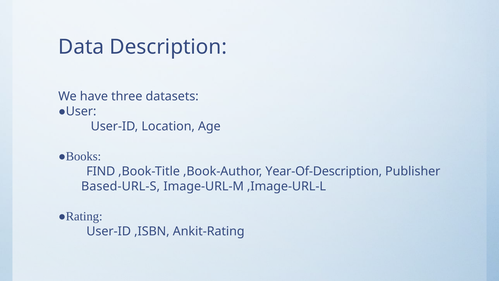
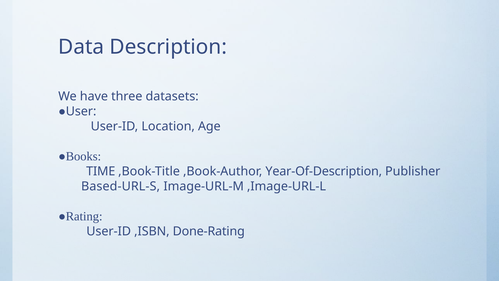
FIND: FIND -> TIME (101, 171)
Ankit-Rating: Ankit-Rating -> Done-Rating (209, 231)
